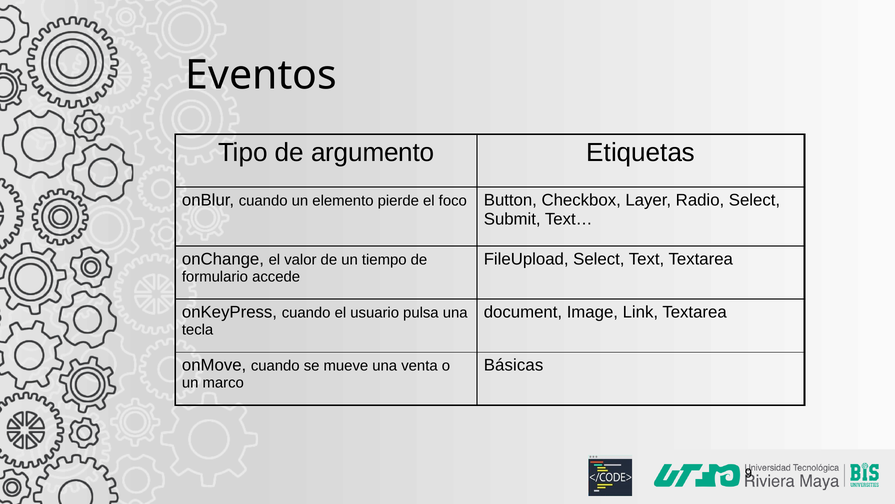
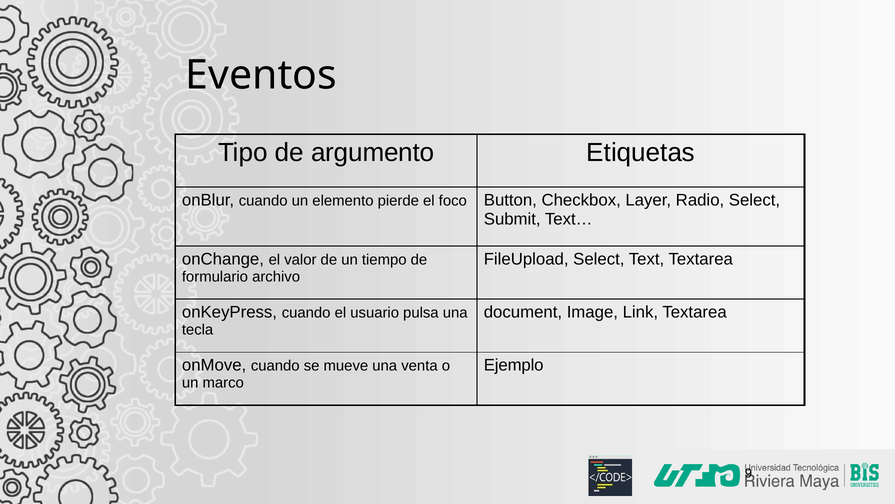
accede: accede -> archivo (276, 276)
Básicas: Básicas -> Ejemplo (514, 365)
